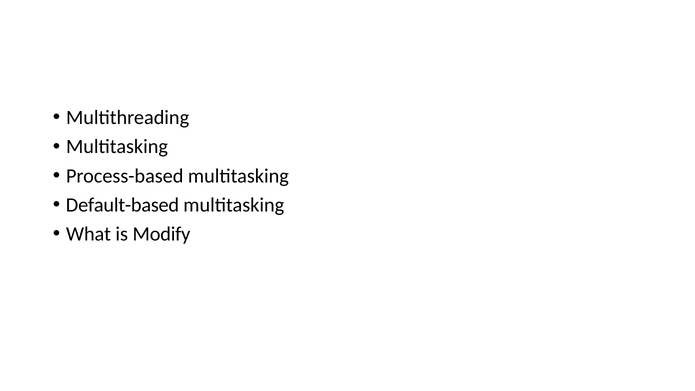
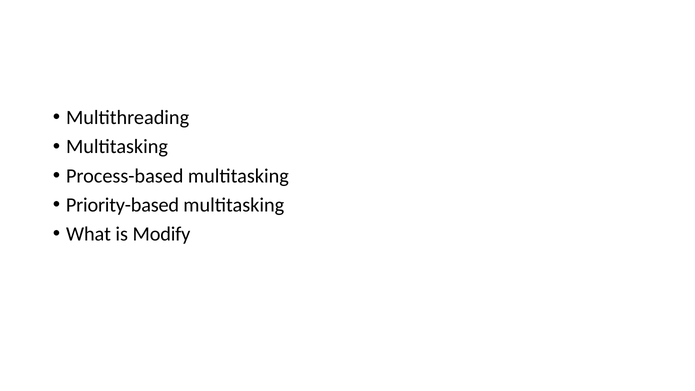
Default-based: Default-based -> Priority-based (123, 205)
